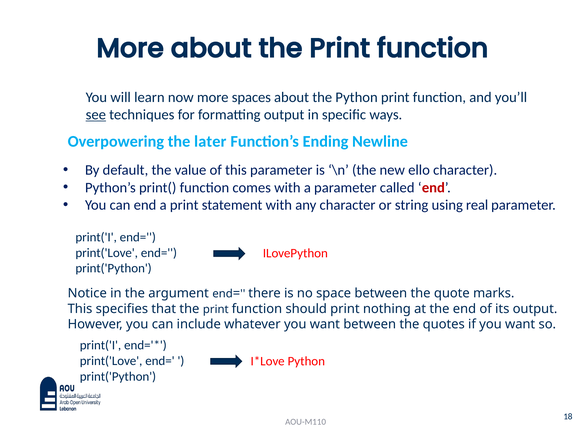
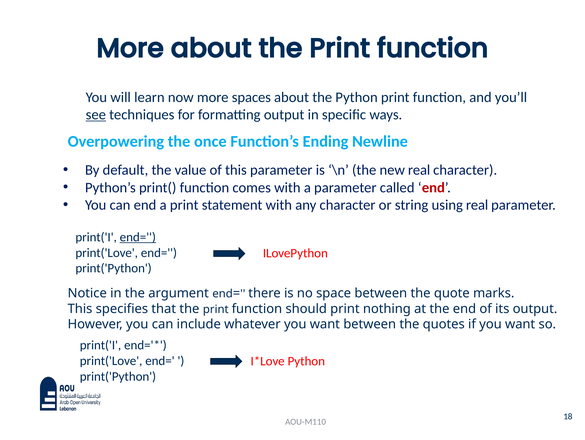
later: later -> once (210, 141)
new ello: ello -> real (419, 170)
end= underline: none -> present (138, 237)
